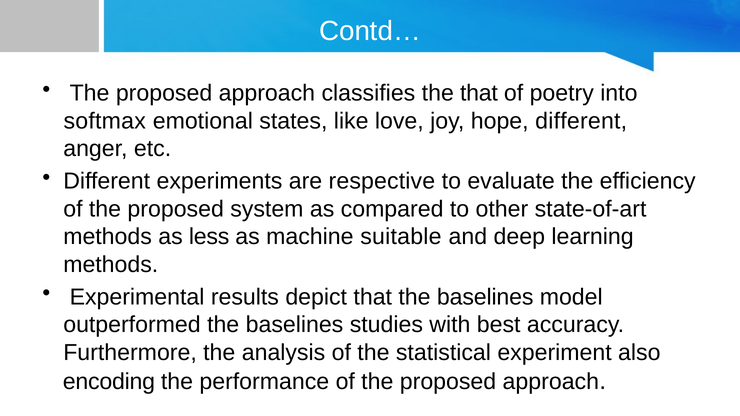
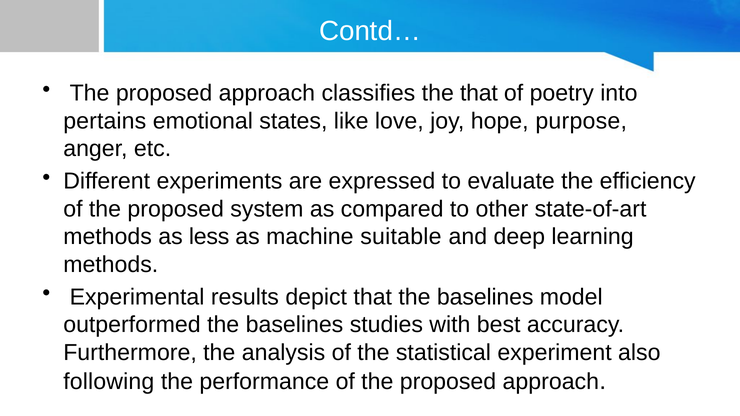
softmax: softmax -> pertains (105, 121)
hope different: different -> purpose (581, 121)
respective: respective -> expressed (382, 181)
encoding: encoding -> following (109, 382)
